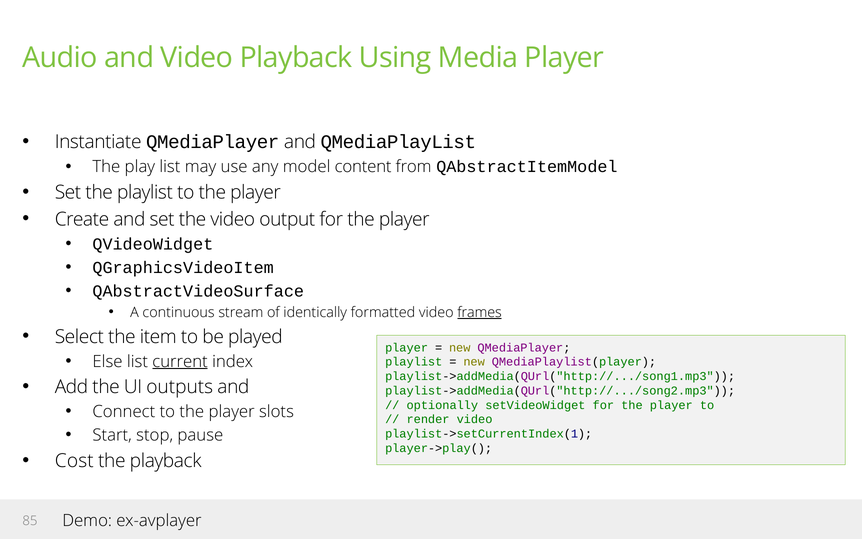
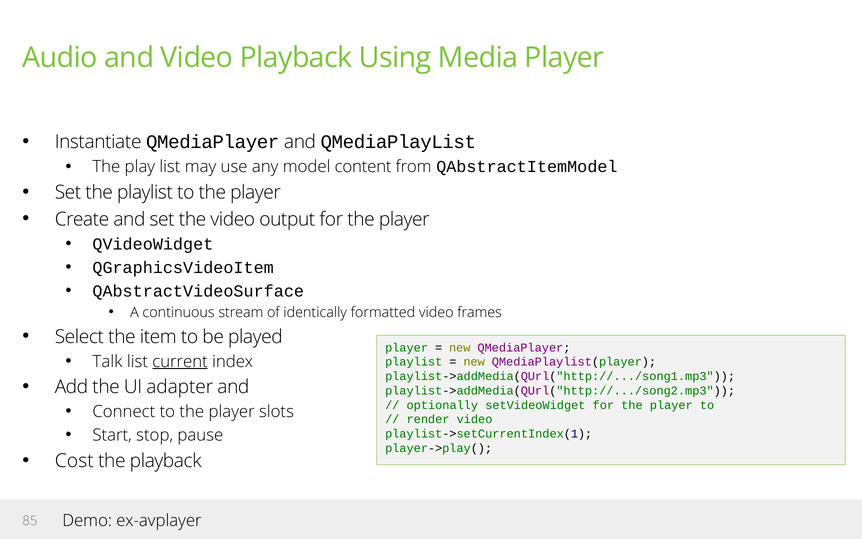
frames underline: present -> none (480, 312)
Else: Else -> Talk (107, 361)
outputs: outputs -> adapter (180, 387)
